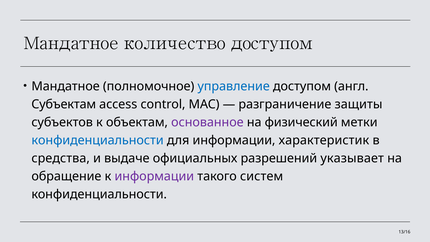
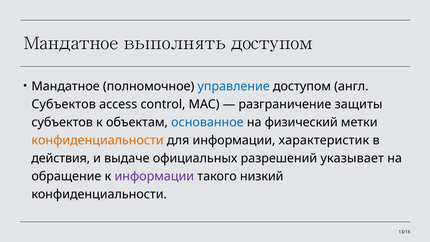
количество: количество -> выполнять (175, 43)
Субъектам: Субъектам -> Субъектов (64, 104)
основанное colour: purple -> blue (207, 122)
конфиденциальности colour: blue -> orange (98, 140)
средства: средства -> действия (61, 158)
систем: систем -> низкий (262, 176)
